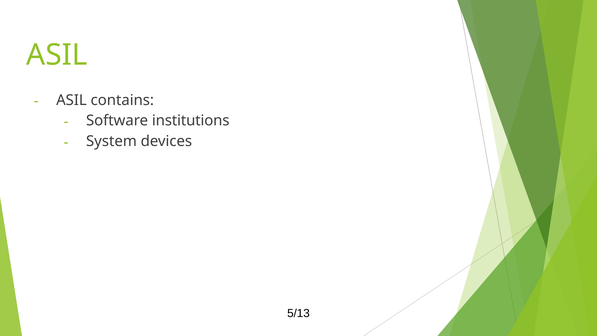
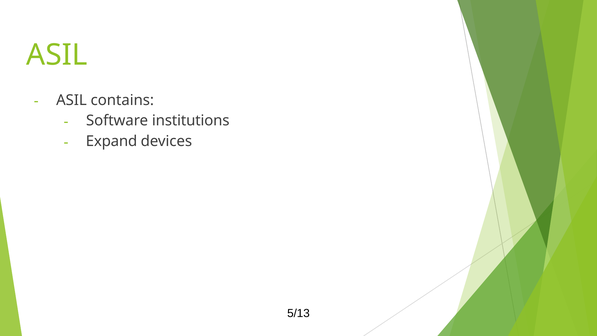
System: System -> Expand (112, 141)
